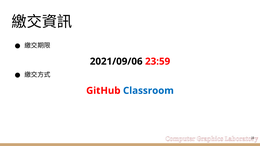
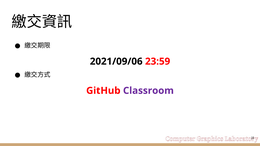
Classroom colour: blue -> purple (148, 91)
